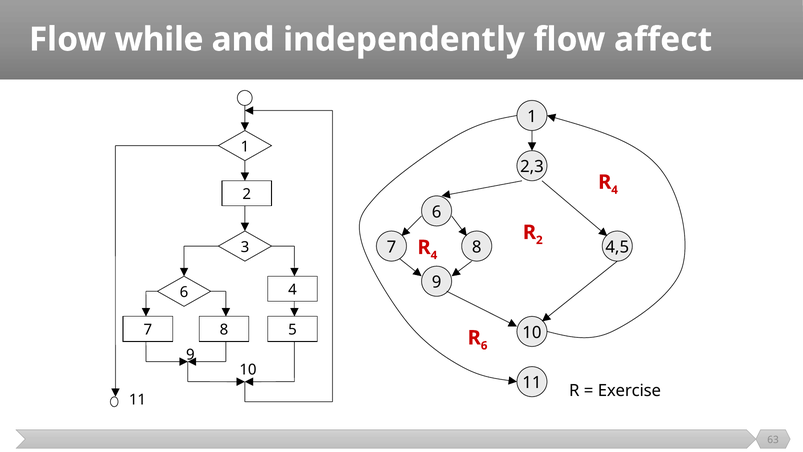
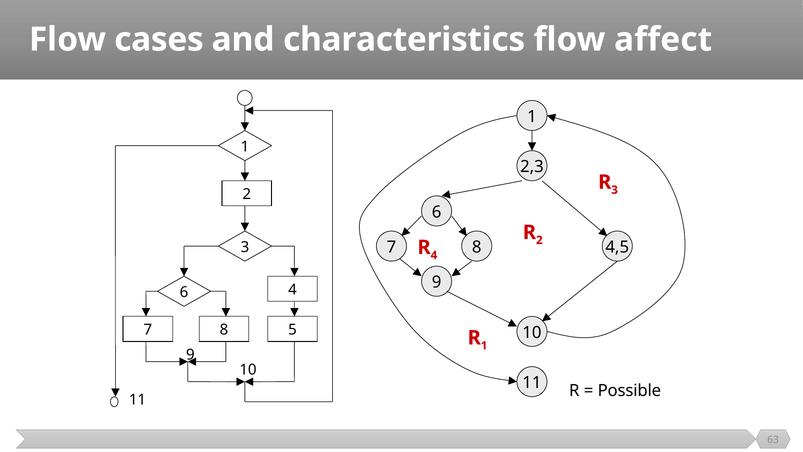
while: while -> cases (159, 40)
independently: independently -> characteristics (404, 40)
4: 4 -> 3 (615, 190)
R 6: 6 -> 1 (484, 345)
Exercise: Exercise -> Possible (629, 391)
